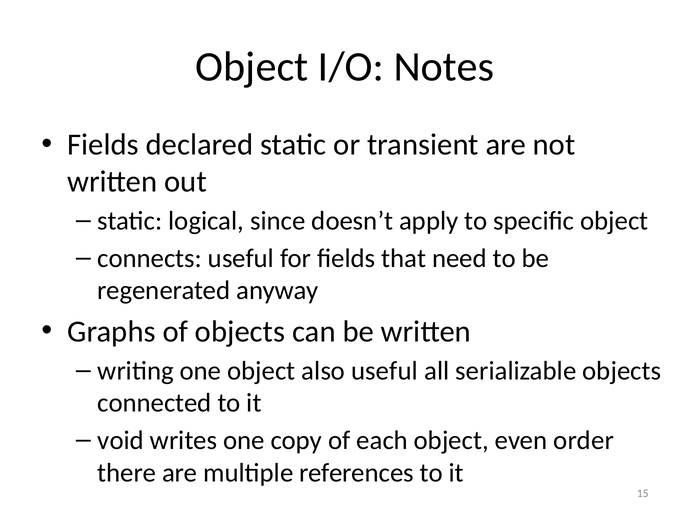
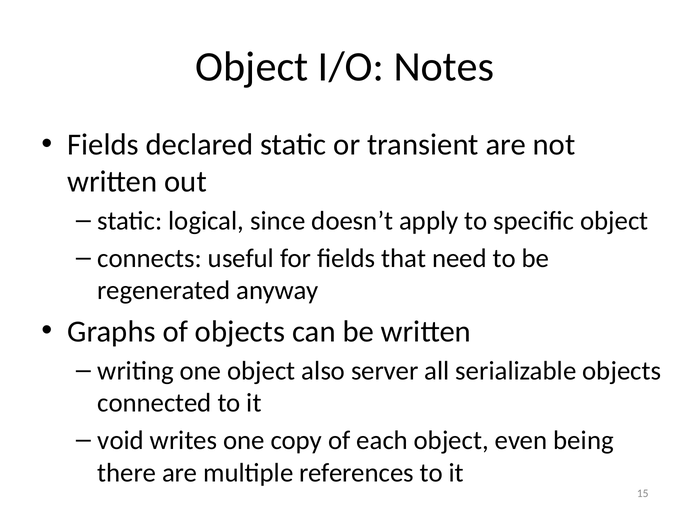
also useful: useful -> server (385, 371)
order: order -> being (584, 441)
